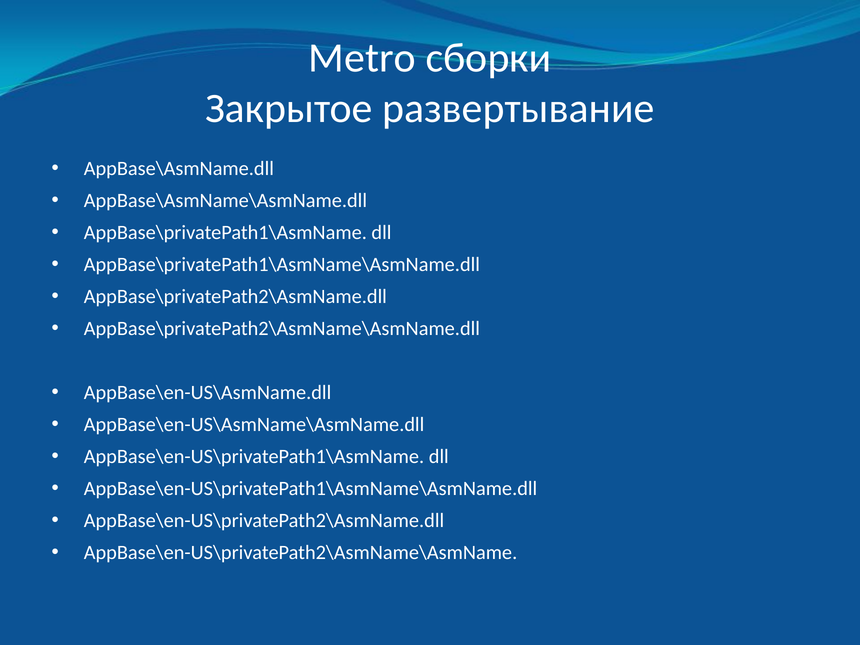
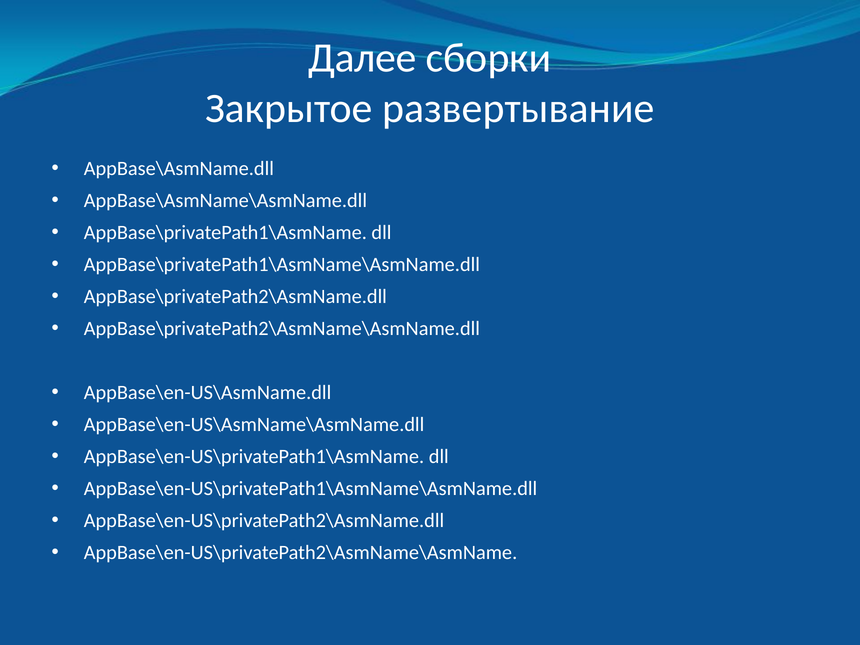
Metro: Metro -> Далее (362, 58)
